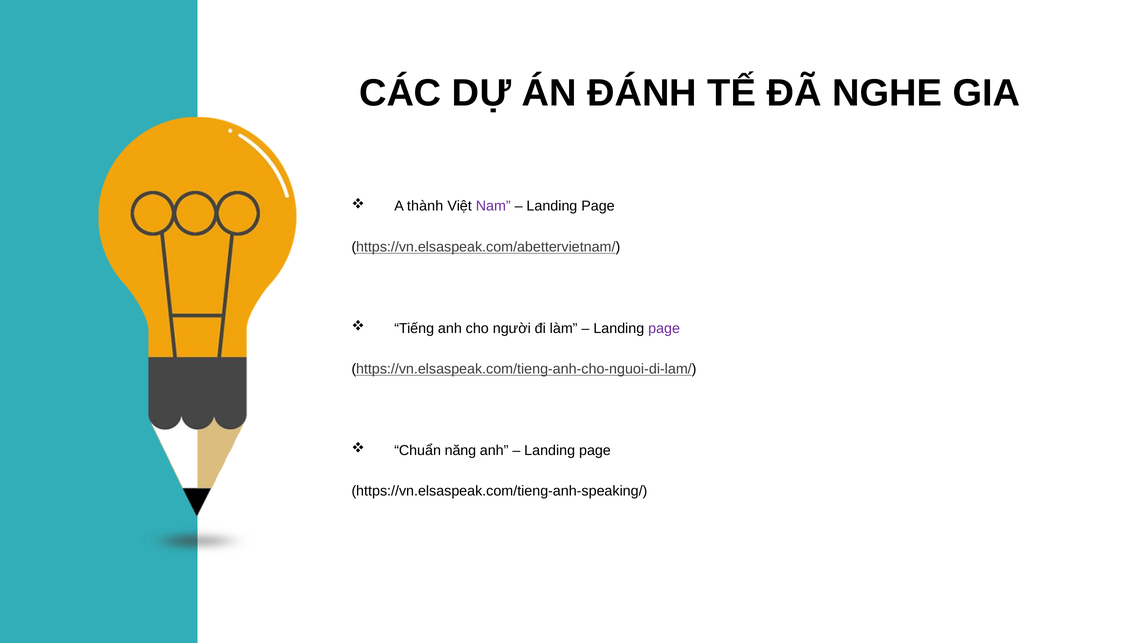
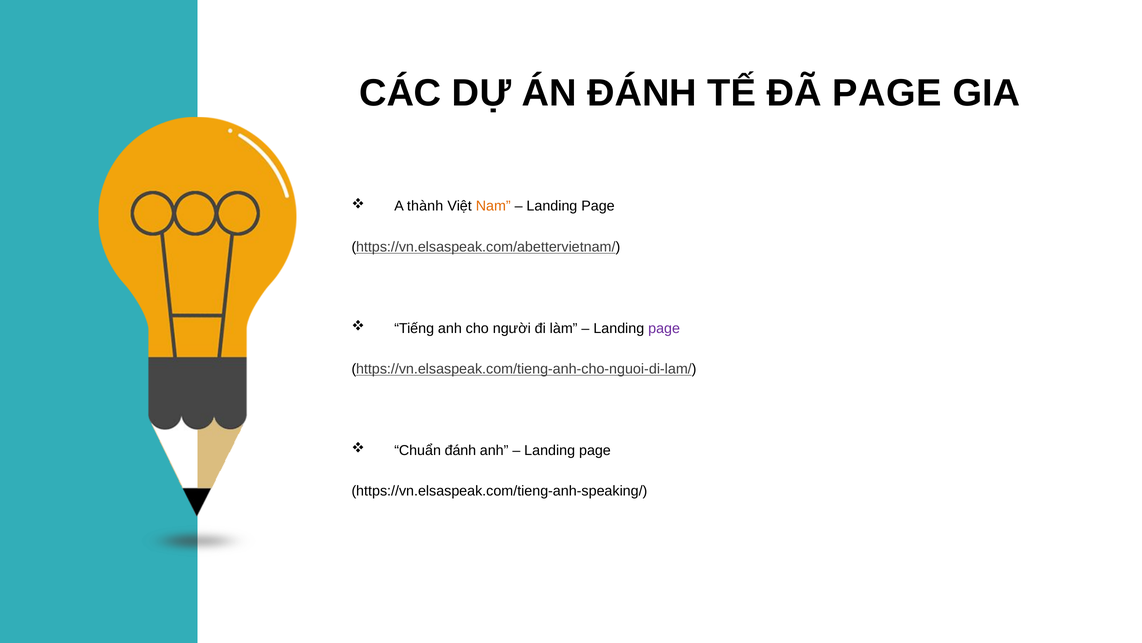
ĐÃ NGHE: NGHE -> PAGE (887, 93)
Nam colour: purple -> orange (493, 206)
Chuẩn năng: năng -> đánh (460, 450)
